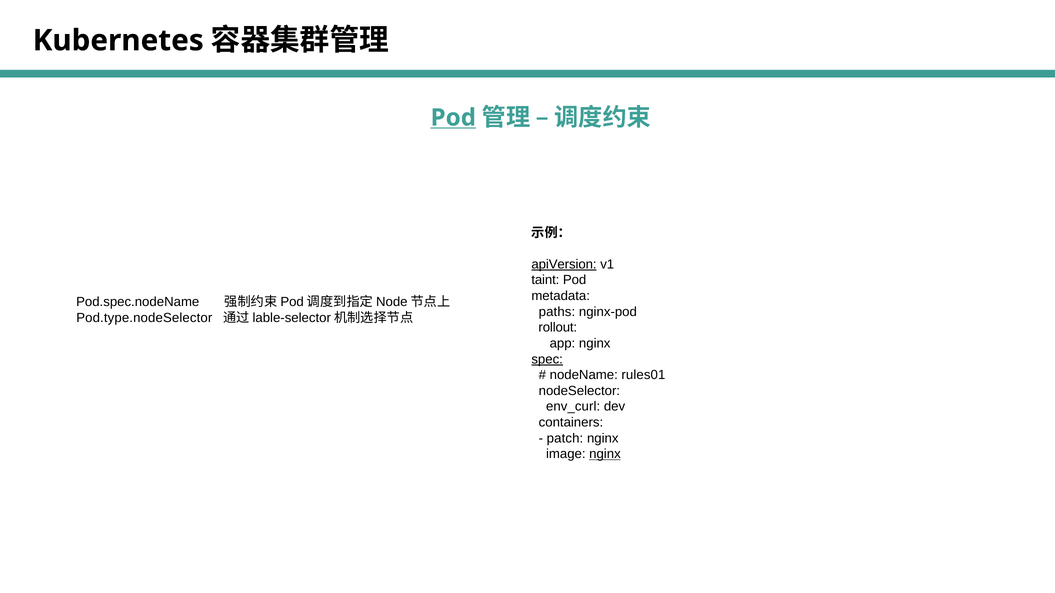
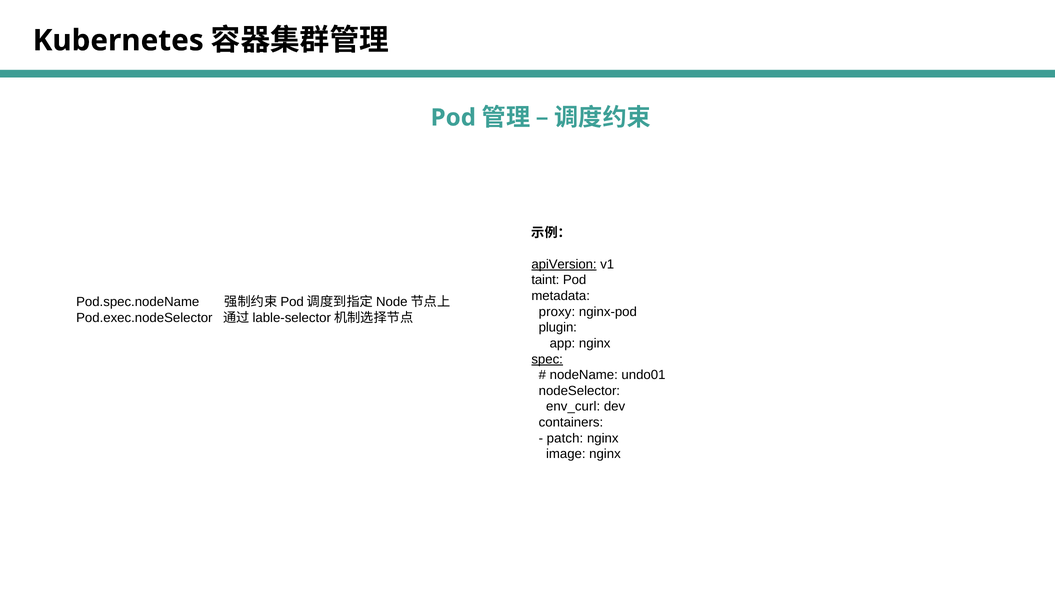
Pod underline: present -> none (453, 118)
paths: paths -> proxy (557, 312)
Pod.type.nodeSelector: Pod.type.nodeSelector -> Pod.exec.nodeSelector (144, 318)
rollout: rollout -> plugin (558, 328)
rules01: rules01 -> undo01 (643, 375)
nginx underline: present -> none (605, 454)
